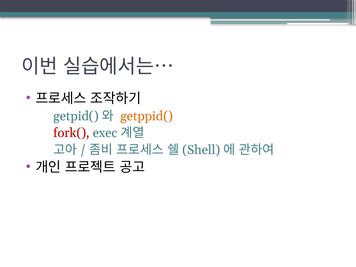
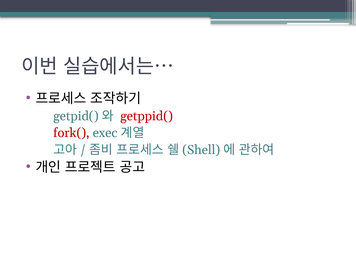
getppid( colour: orange -> red (147, 116)
